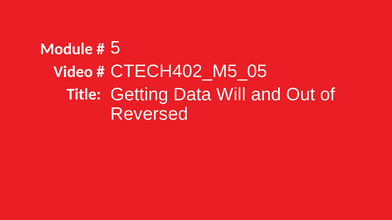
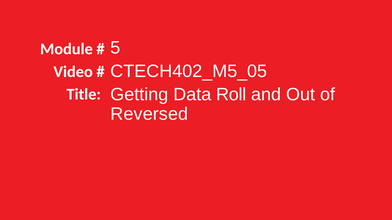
Will: Will -> Roll (231, 95)
